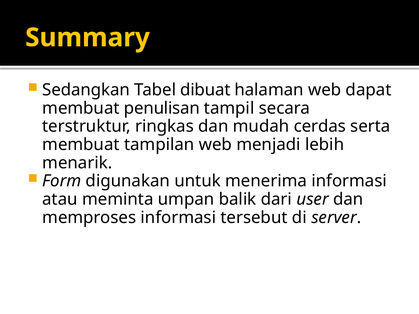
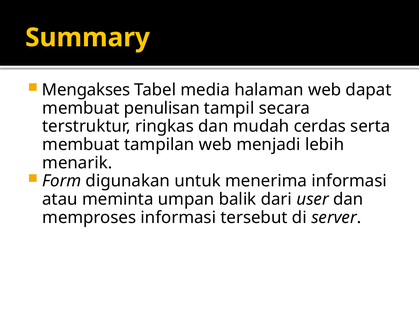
Sedangkan: Sedangkan -> Mengakses (86, 90)
dibuat: dibuat -> media (205, 90)
